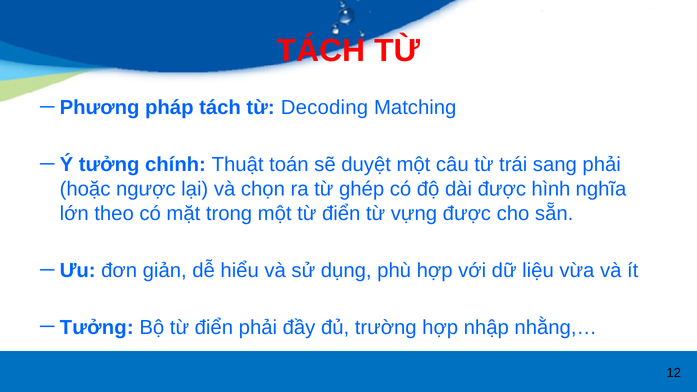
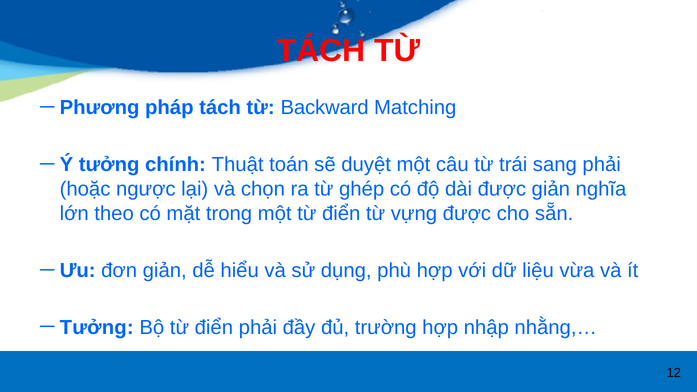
Decoding: Decoding -> Backward (325, 108)
được hình: hình -> giản (551, 189)
